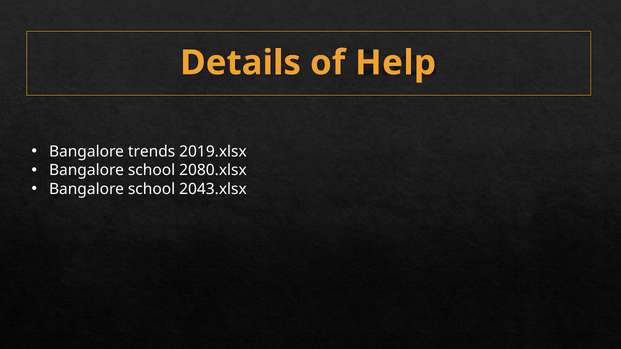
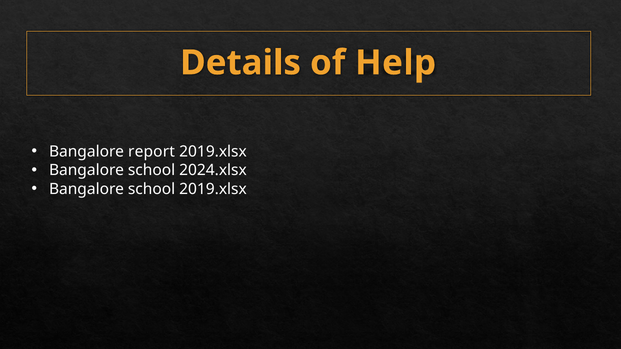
trends: trends -> report (152, 152)
2080.xlsx: 2080.xlsx -> 2024.xlsx (213, 170)
school 2043.xlsx: 2043.xlsx -> 2019.xlsx (213, 189)
